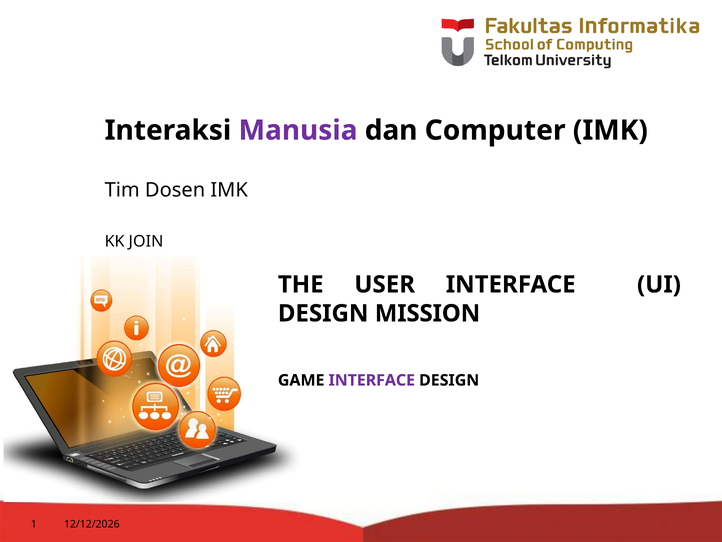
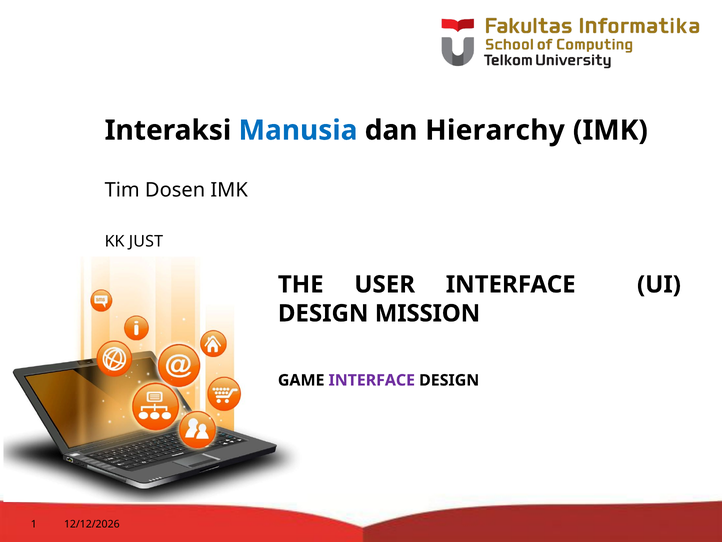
Manusia colour: purple -> blue (298, 130)
Computer: Computer -> Hierarchy (495, 130)
JOIN: JOIN -> JUST (146, 241)
